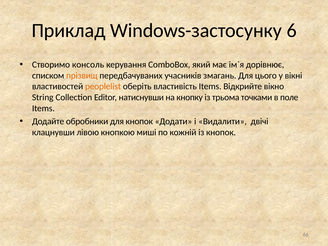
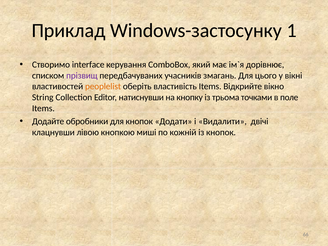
6: 6 -> 1 (292, 31)
консоль: консоль -> interface (88, 65)
прізвищ colour: orange -> purple (82, 76)
